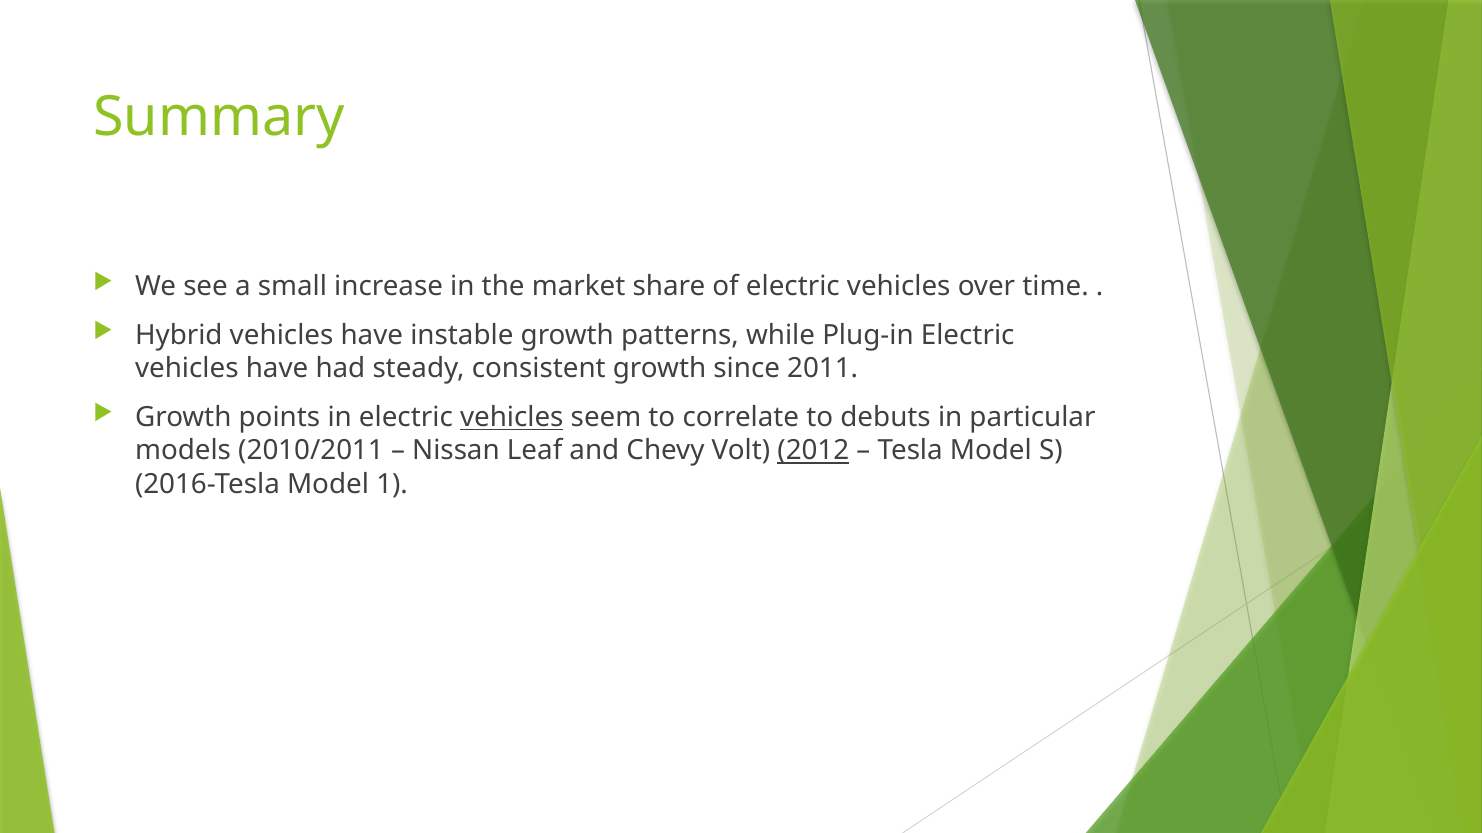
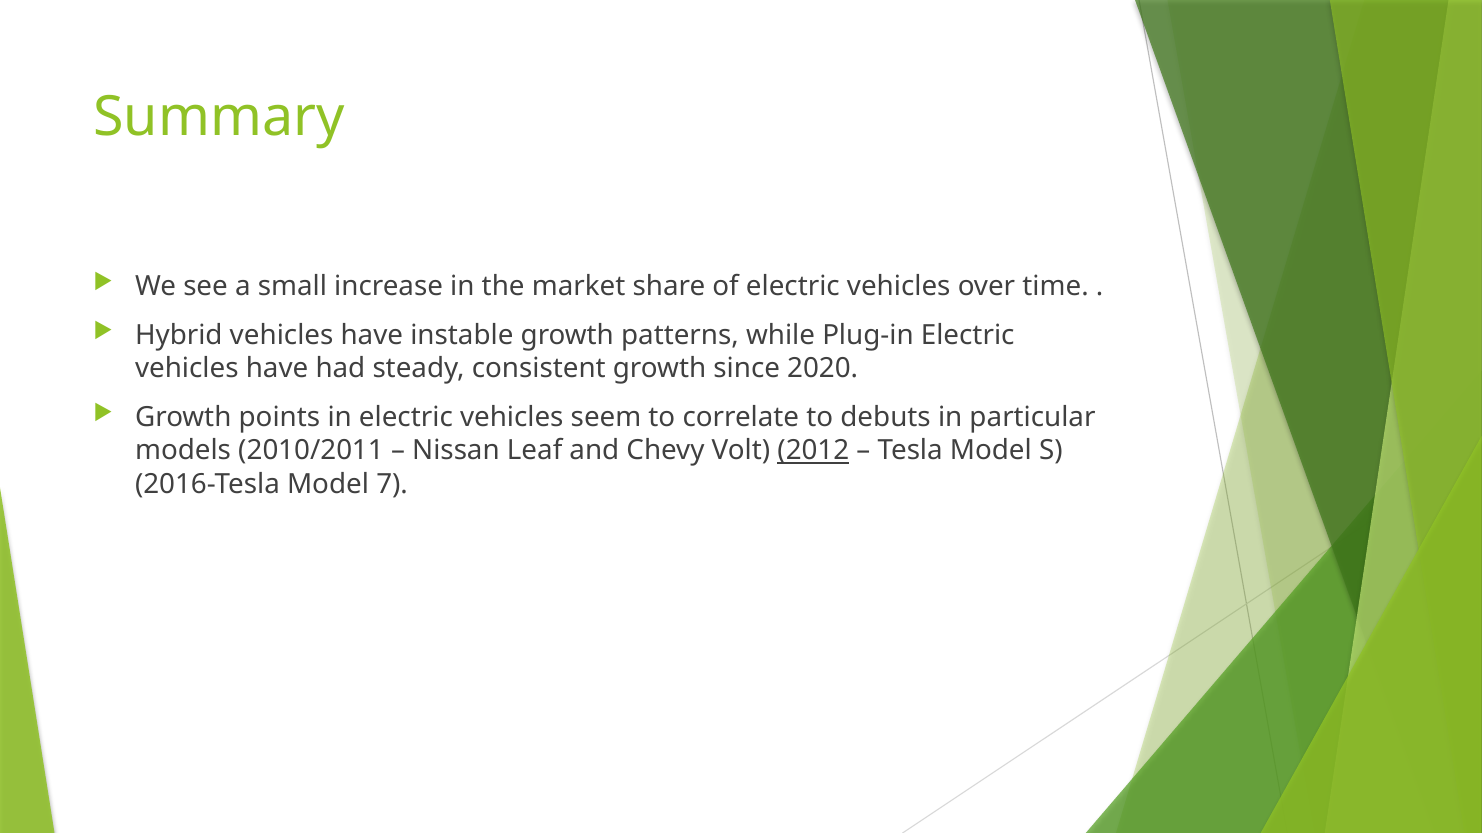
2011: 2011 -> 2020 (823, 369)
vehicles underline: present -> none (512, 418)
1: 1 -> 7 (392, 484)
